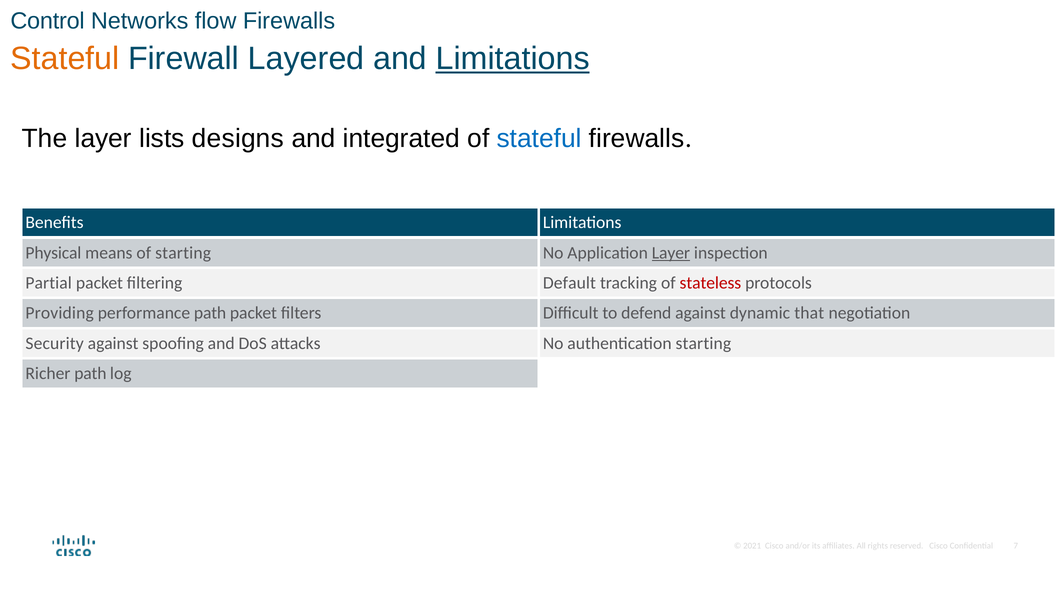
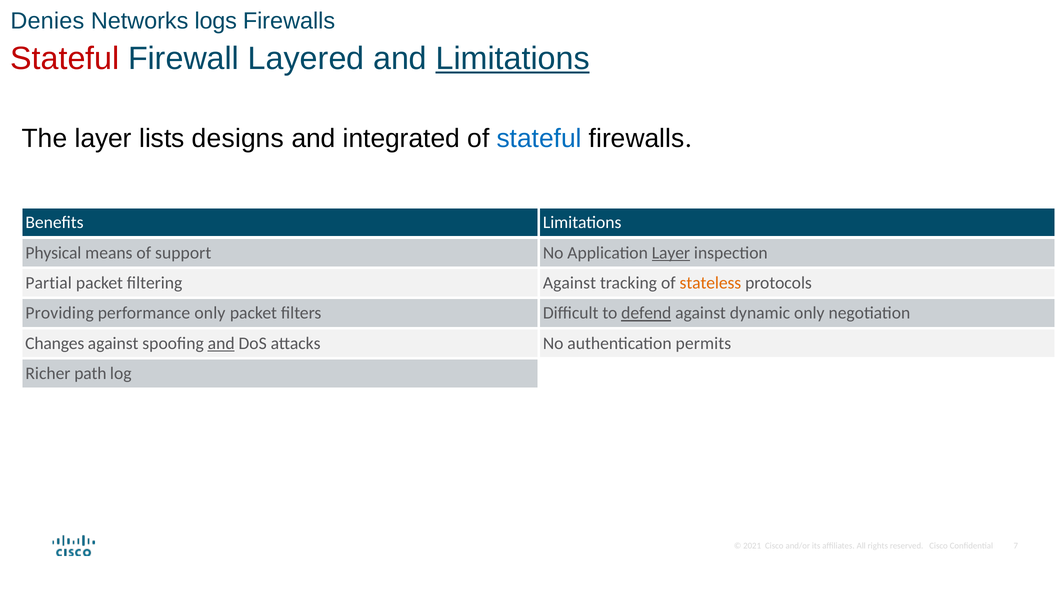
Control: Control -> Denies (47, 21)
flow: flow -> logs (216, 21)
Stateful colour: orange -> red (65, 58)
of starting: starting -> support (183, 253)
filtering Default: Default -> Against (569, 283)
stateless colour: red -> orange (710, 283)
performance path: path -> only (210, 313)
defend underline: none -> present (646, 313)
dynamic that: that -> only (809, 313)
Security: Security -> Changes (55, 343)
and underline: none -> present (221, 343)
authentication starting: starting -> permits (703, 343)
